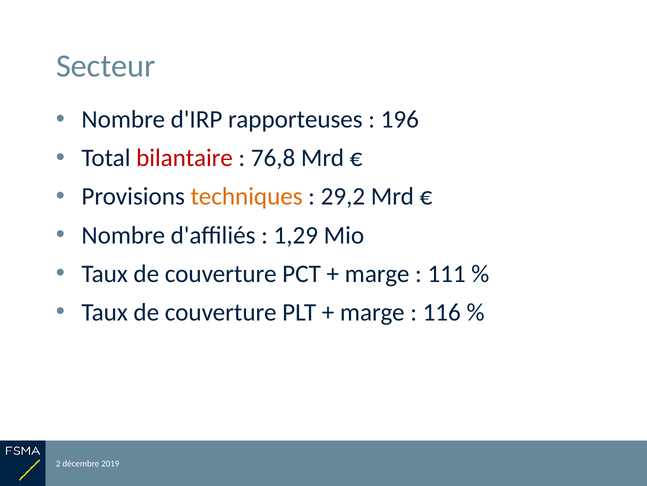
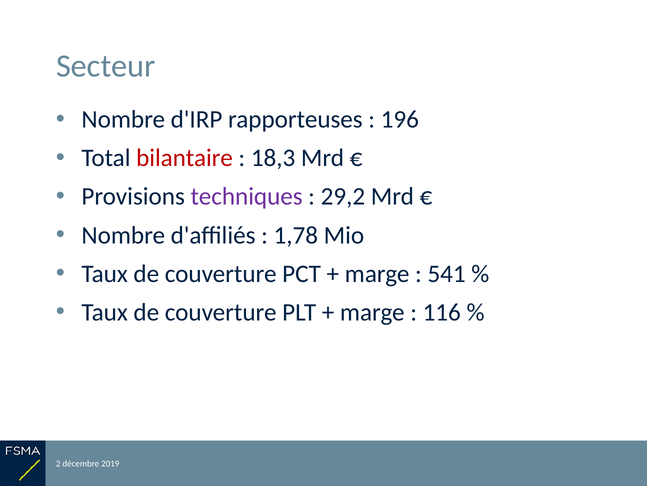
76,8: 76,8 -> 18,3 (273, 158)
techniques colour: orange -> purple (247, 196)
1,29: 1,29 -> 1,78 (296, 235)
111: 111 -> 541 (447, 273)
